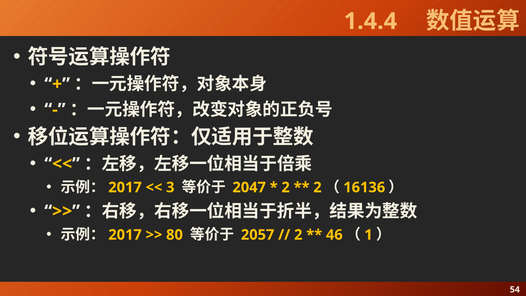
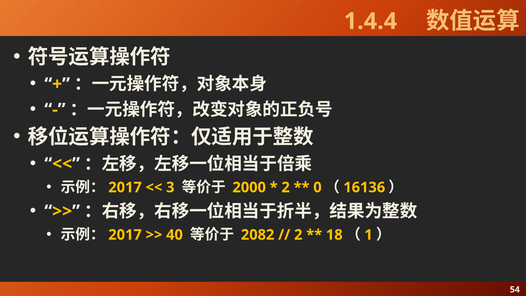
2047: 2047 -> 2000 (249, 187)
2: 2 -> 0 (317, 187)
80: 80 -> 40 (174, 235)
2057: 2057 -> 2082 (258, 235)
46: 46 -> 18 (334, 235)
